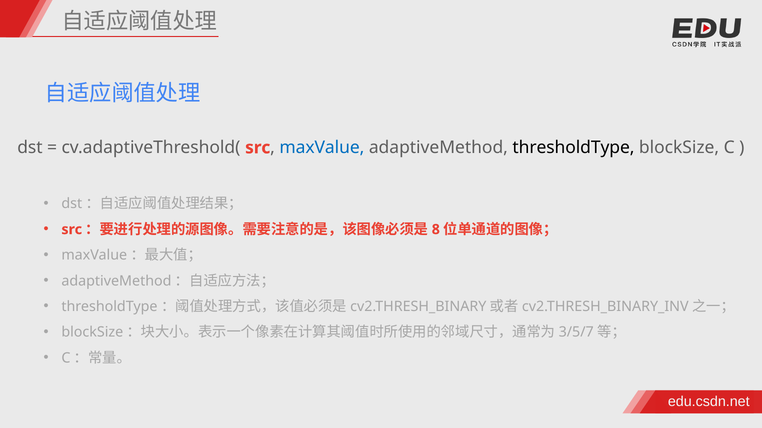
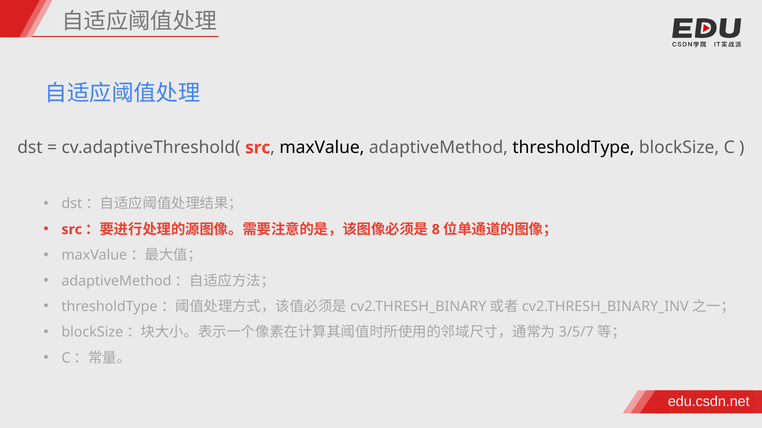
maxValue colour: blue -> black (322, 148)
